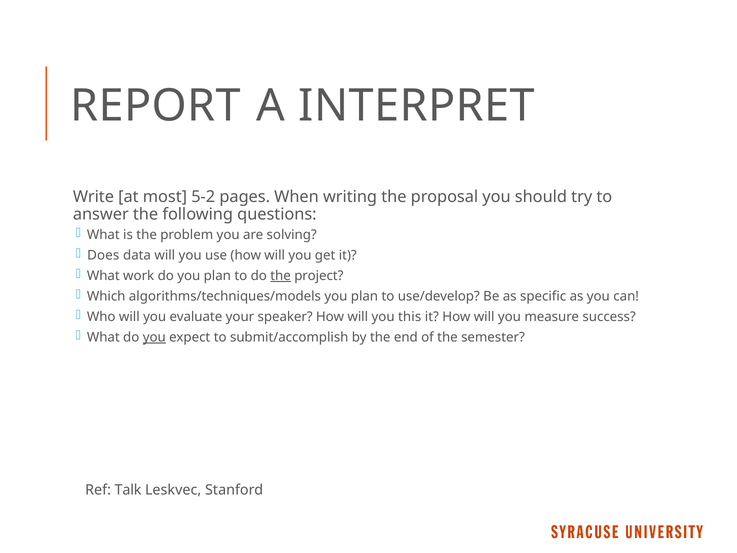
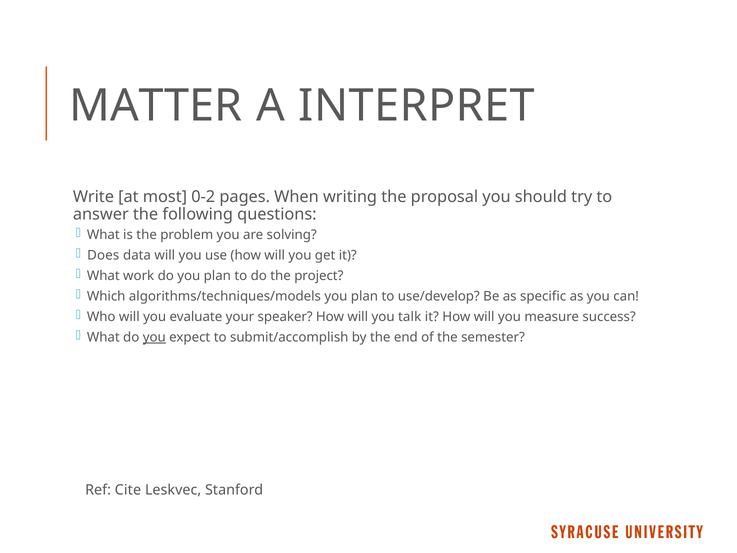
REPORT: REPORT -> MATTER (156, 106)
5-2: 5-2 -> 0-2 (203, 197)
the underline: present -> none (281, 276)
this: this -> talk (410, 317)
Talk: Talk -> Cite (128, 490)
